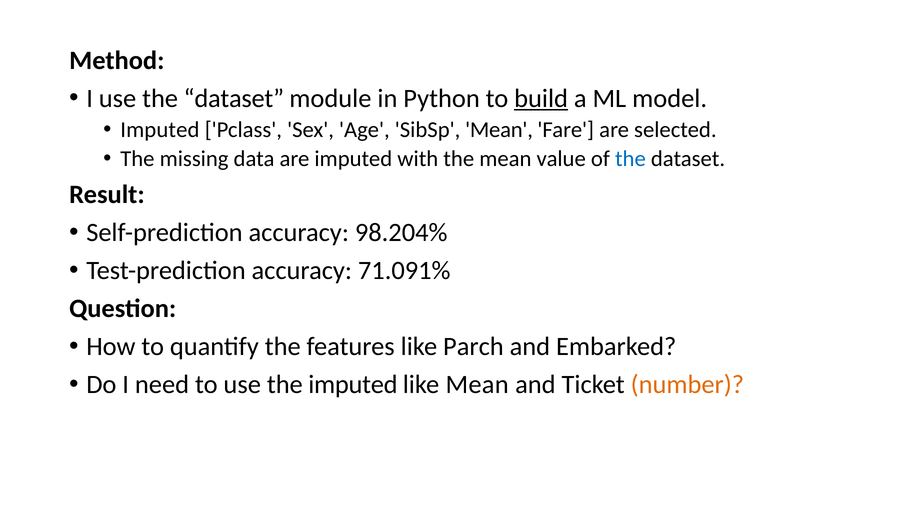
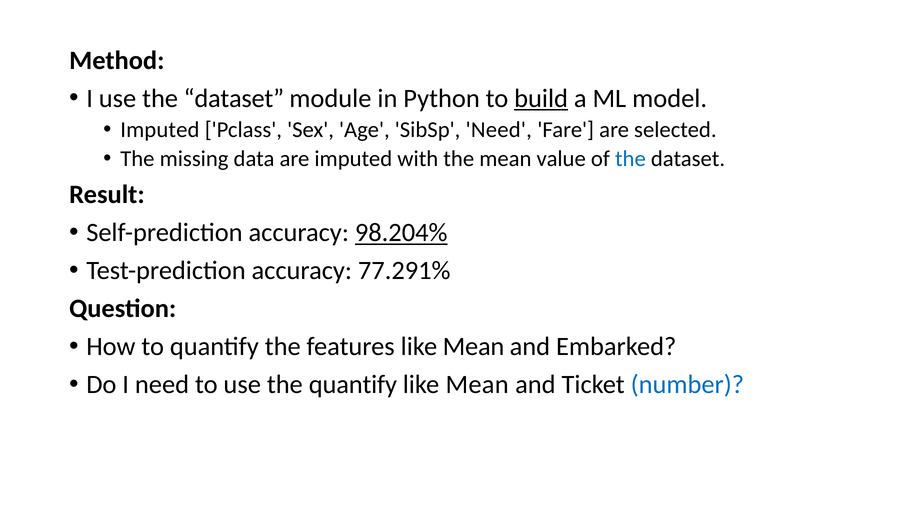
SibSp Mean: Mean -> Need (499, 130)
98.204% underline: none -> present (401, 233)
71.091%: 71.091% -> 77.291% (404, 271)
features like Parch: Parch -> Mean (474, 347)
the imputed: imputed -> quantify (353, 385)
number colour: orange -> blue (687, 385)
